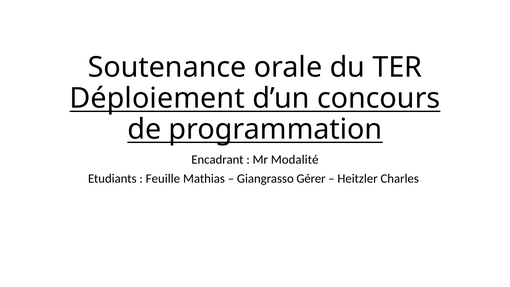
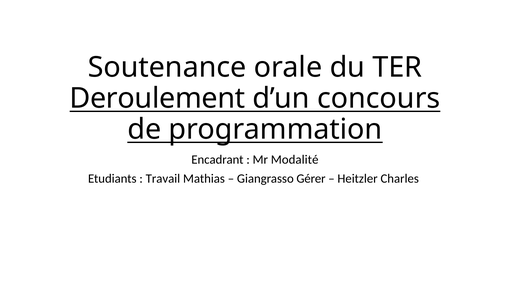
Déploiement: Déploiement -> Deroulement (157, 98)
Feuille: Feuille -> Travail (163, 178)
